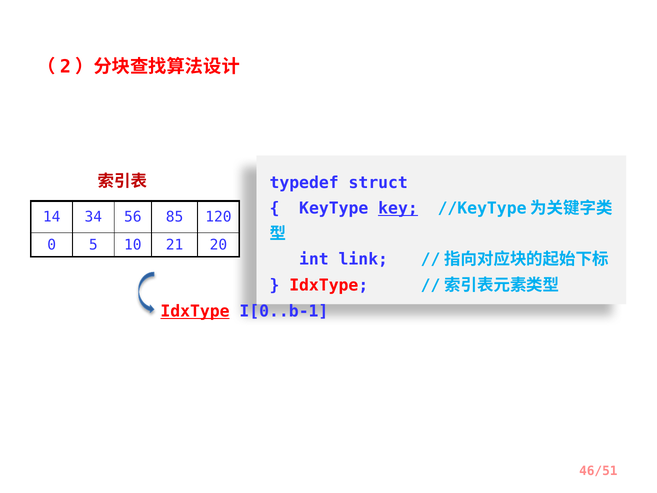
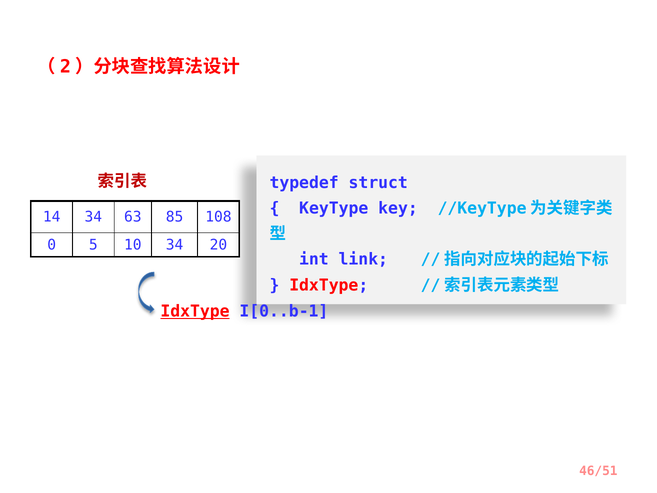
key underline: present -> none (398, 208)
56: 56 -> 63 (133, 217)
120: 120 -> 108 (218, 217)
10 21: 21 -> 34 (175, 245)
